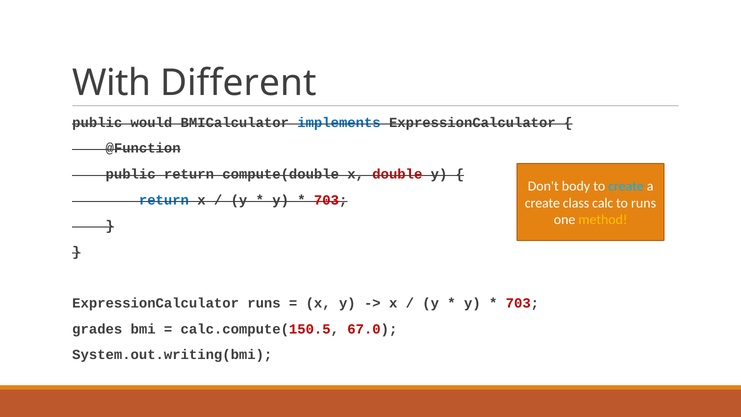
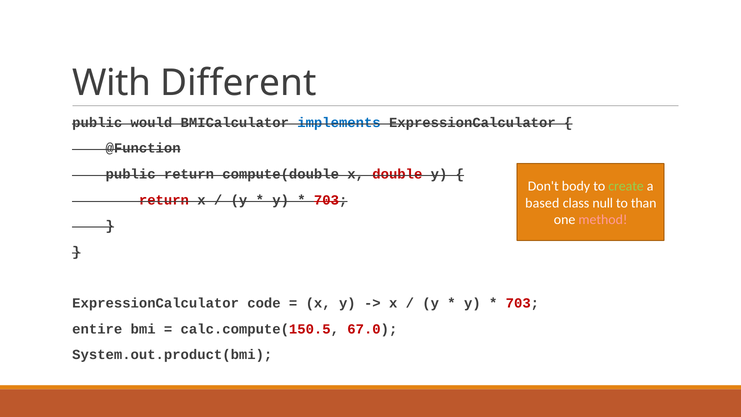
create colour: light blue -> light green (626, 186)
return colour: blue -> red (164, 200)
create: create -> based (542, 203)
calc: calc -> null (603, 203)
to runs: runs -> than (644, 203)
method colour: yellow -> pink (603, 220)
ExpressionCalculator runs: runs -> code (264, 303)
grades: grades -> entire (97, 329)
System.out.writing(bmi: System.out.writing(bmi -> System.out.product(bmi (172, 355)
